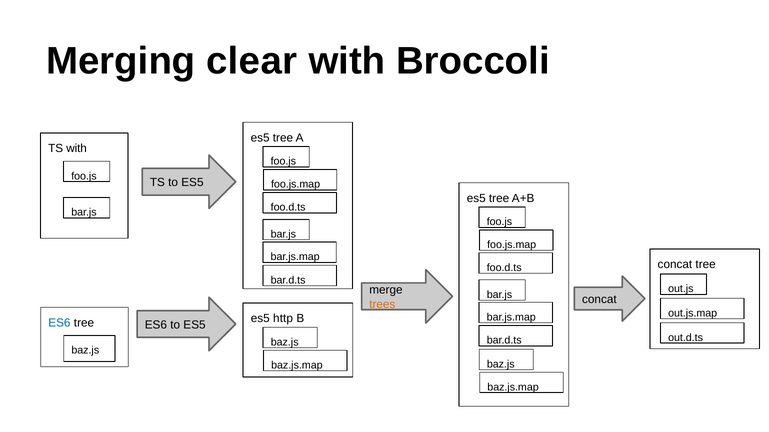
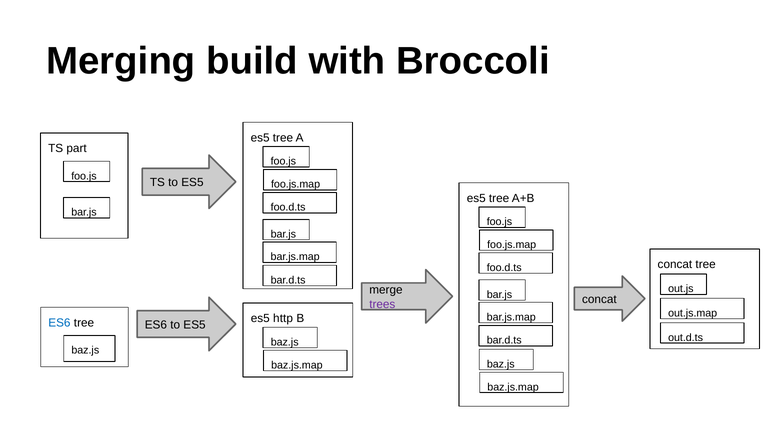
clear: clear -> build (252, 61)
TS with: with -> part (77, 149)
trees colour: orange -> purple (382, 305)
